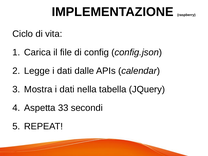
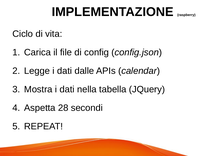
33: 33 -> 28 (63, 108)
